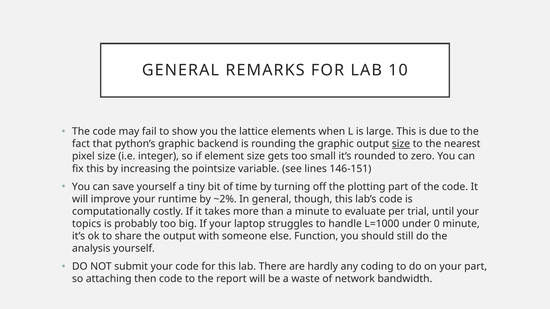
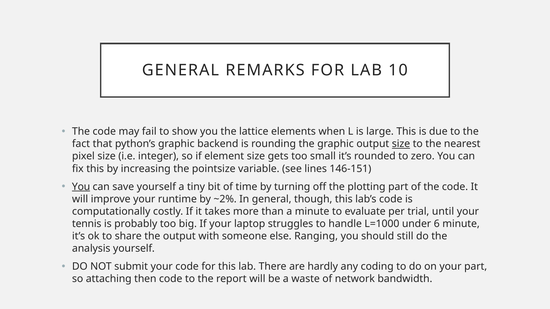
You underline: none -> present (81, 187)
topics: topics -> tennis (87, 224)
0: 0 -> 6 (437, 224)
Function: Function -> Ranging (316, 236)
